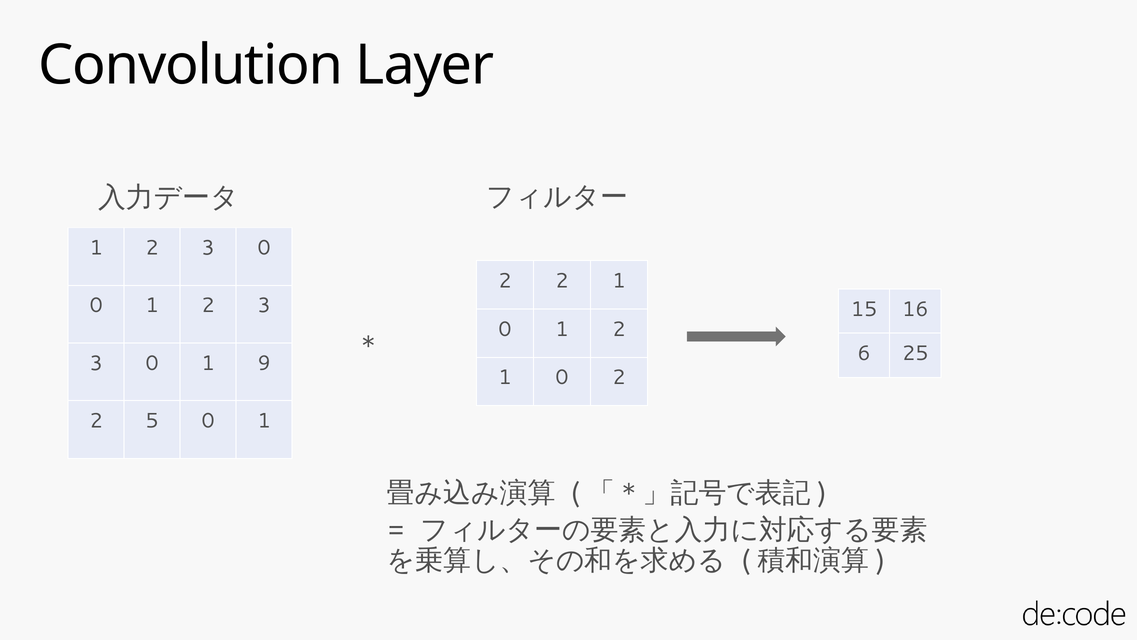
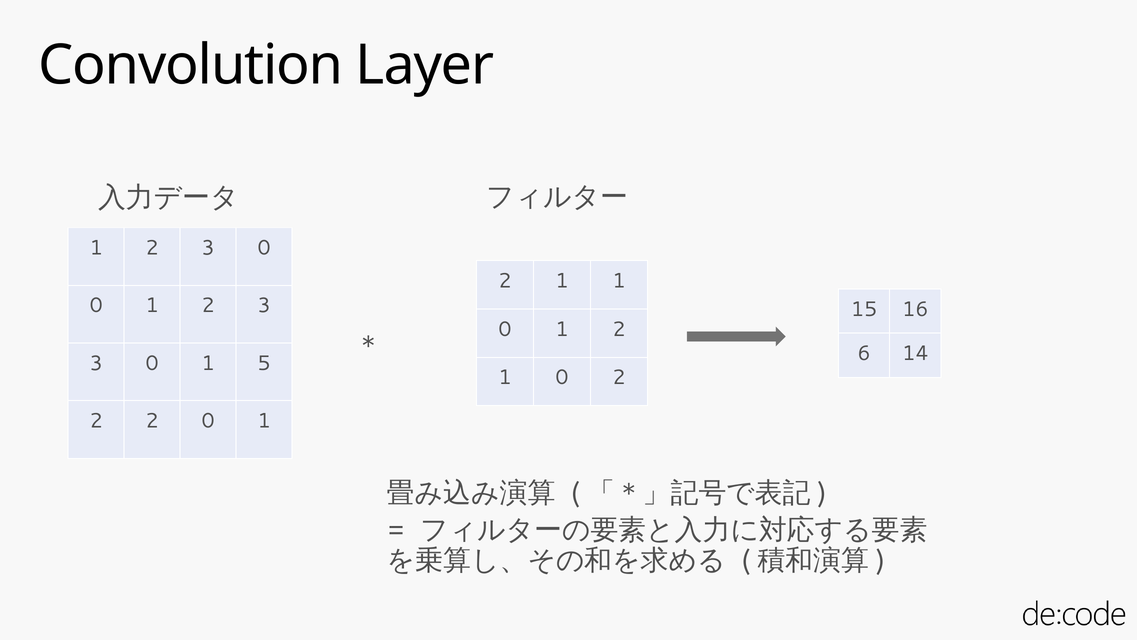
2: 2 -> 1 (562, 281)
25: 25 -> 14 (915, 353)
9: 9 -> 5 (264, 363)
2 5: 5 -> 2 (152, 420)
